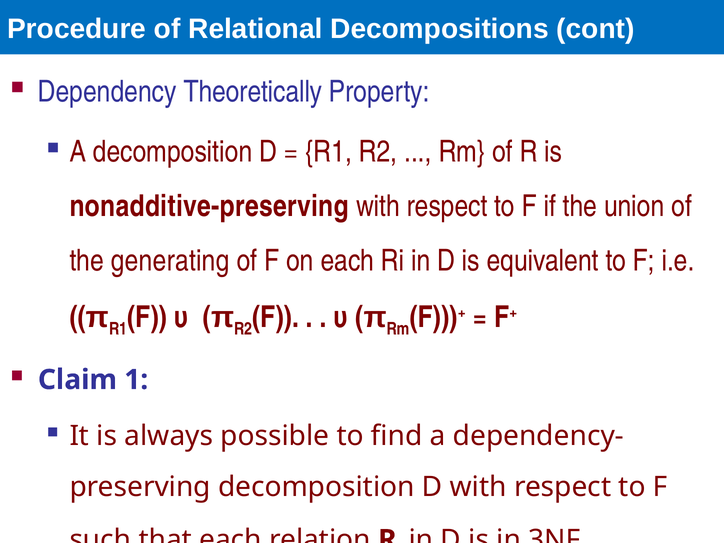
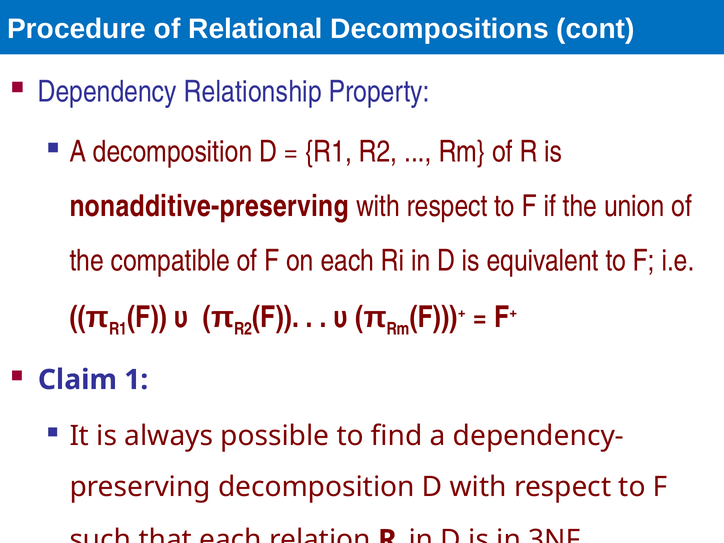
Theoretically: Theoretically -> Relationship (253, 92)
generating: generating -> compatible (170, 261)
